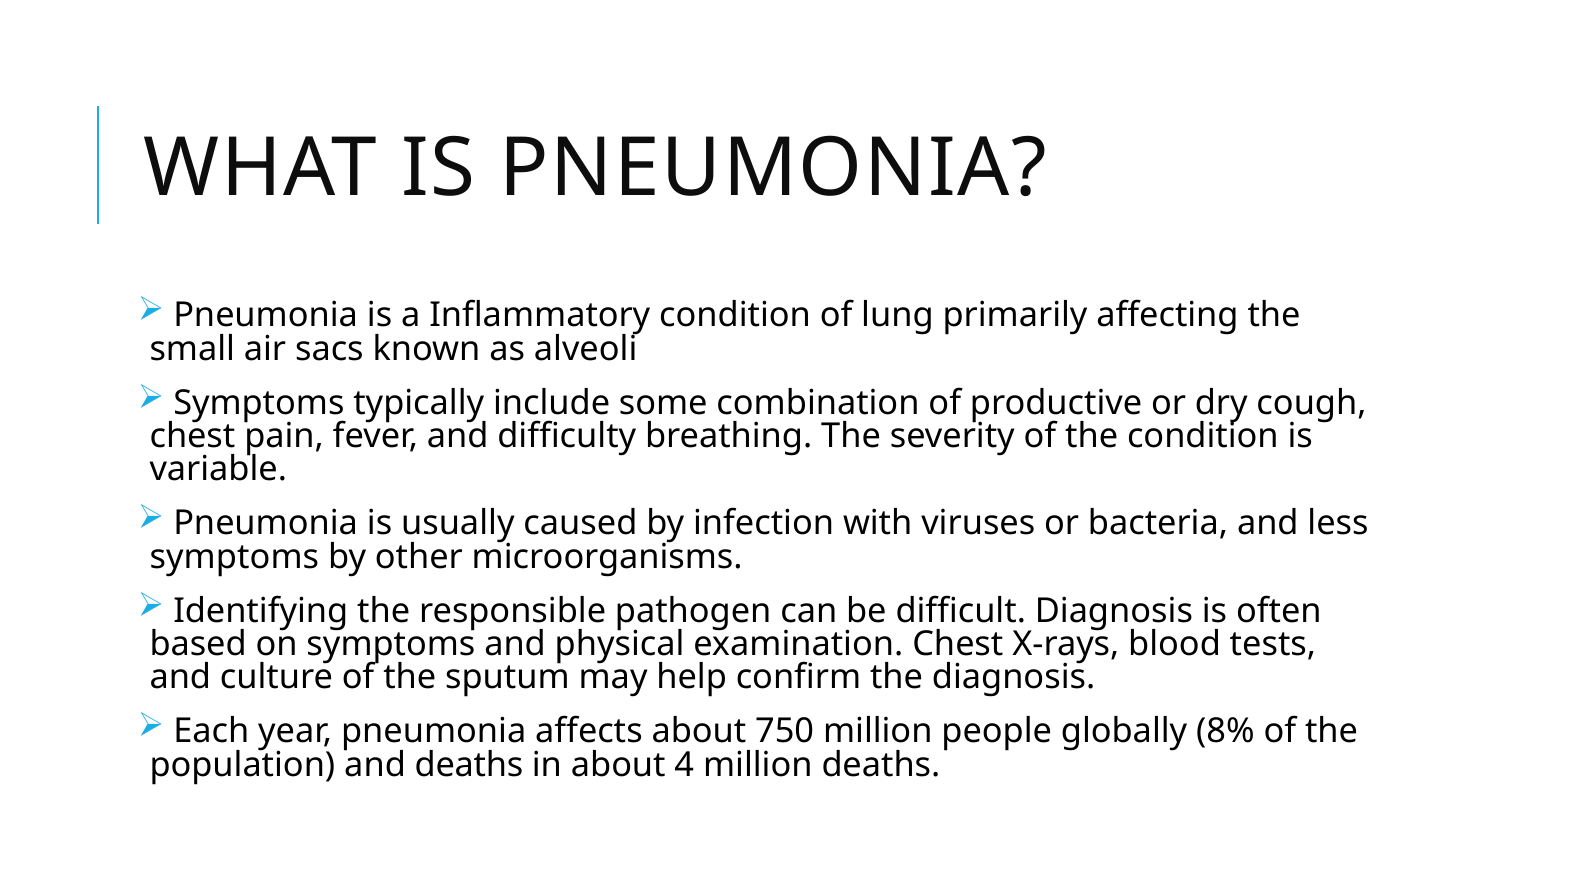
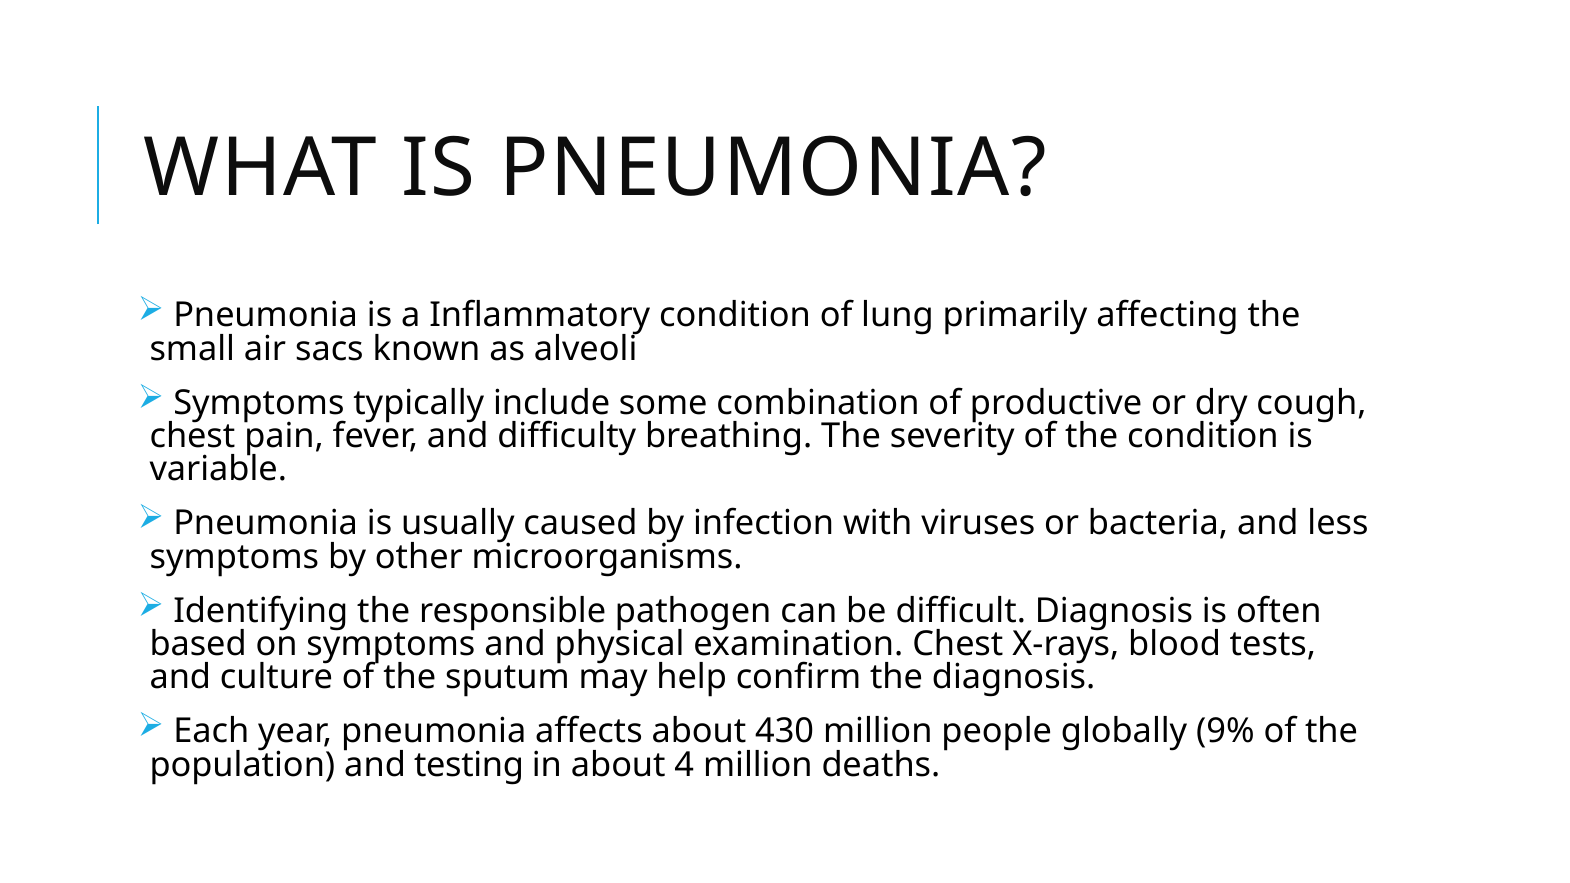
750: 750 -> 430 (785, 732)
8%: 8% -> 9% (1225, 732)
and deaths: deaths -> testing (469, 765)
